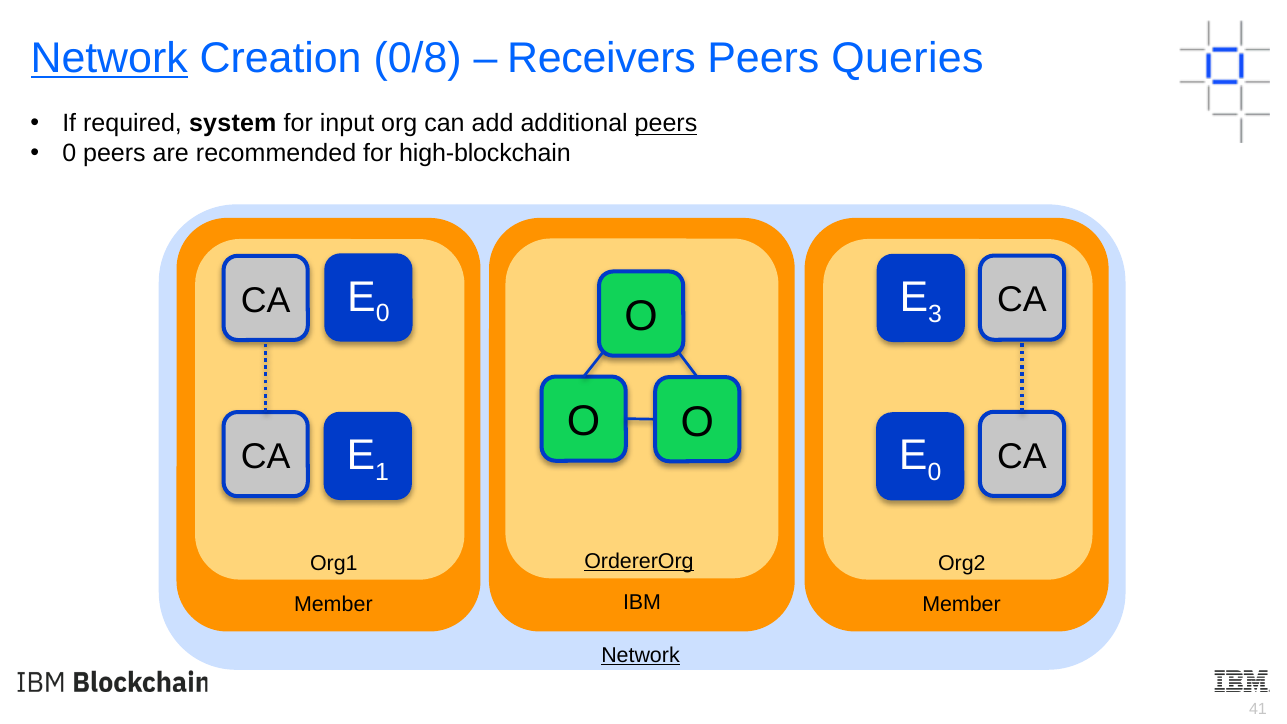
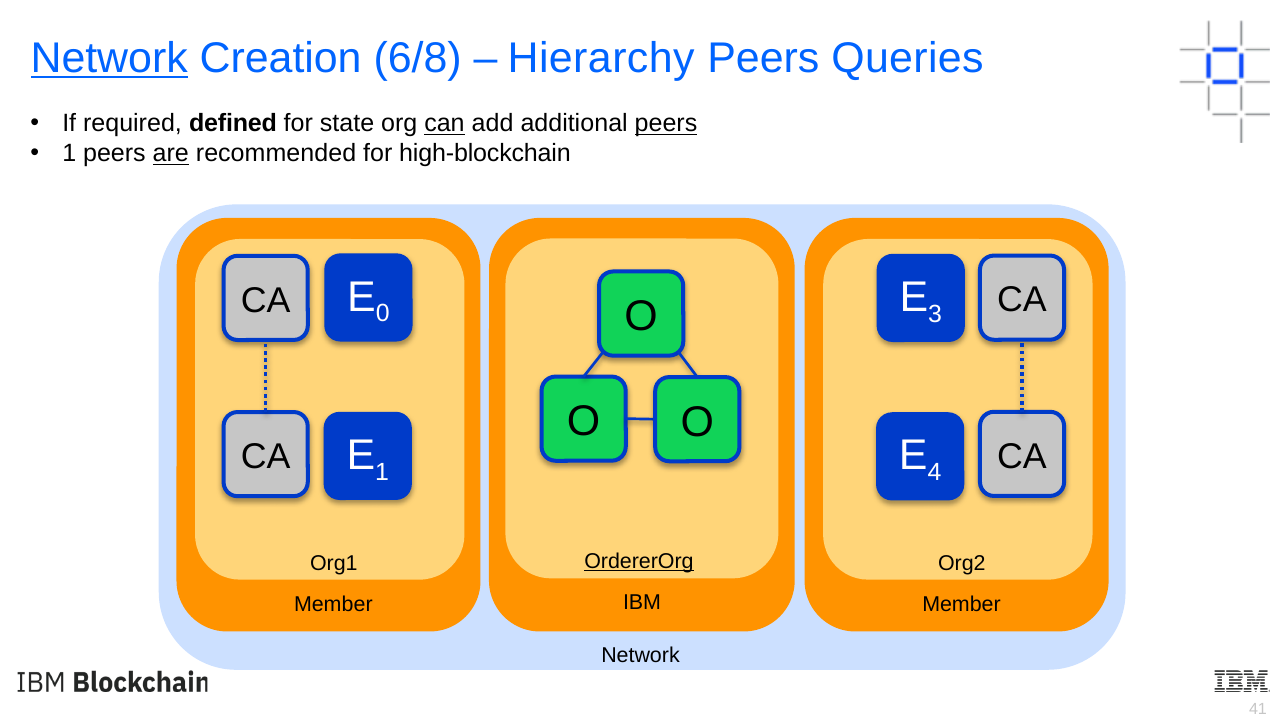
0/8: 0/8 -> 6/8 (418, 58)
Receivers: Receivers -> Hierarchy (601, 58)
system: system -> defined (233, 124)
input: input -> state (347, 124)
can underline: none -> present (444, 124)
0: 0 -> 1 (69, 154)
are underline: none -> present (171, 154)
0: 0 -> 4 (934, 472)
Network underline: present -> none (641, 655)
